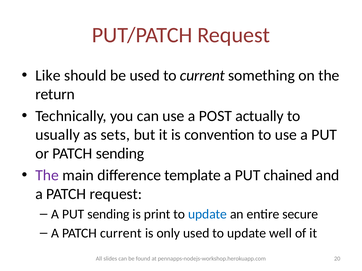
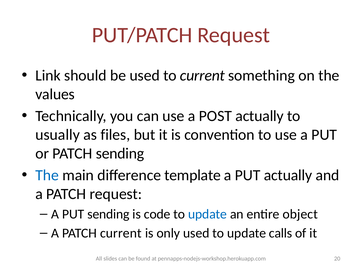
Like: Like -> Link (48, 76)
return: return -> values (55, 94)
sets: sets -> files (115, 135)
The colour: purple -> blue (47, 176)
PUT chained: chained -> actually (288, 176)
print: print -> code (157, 215)
secure: secure -> object (300, 215)
well: well -> calls (281, 234)
